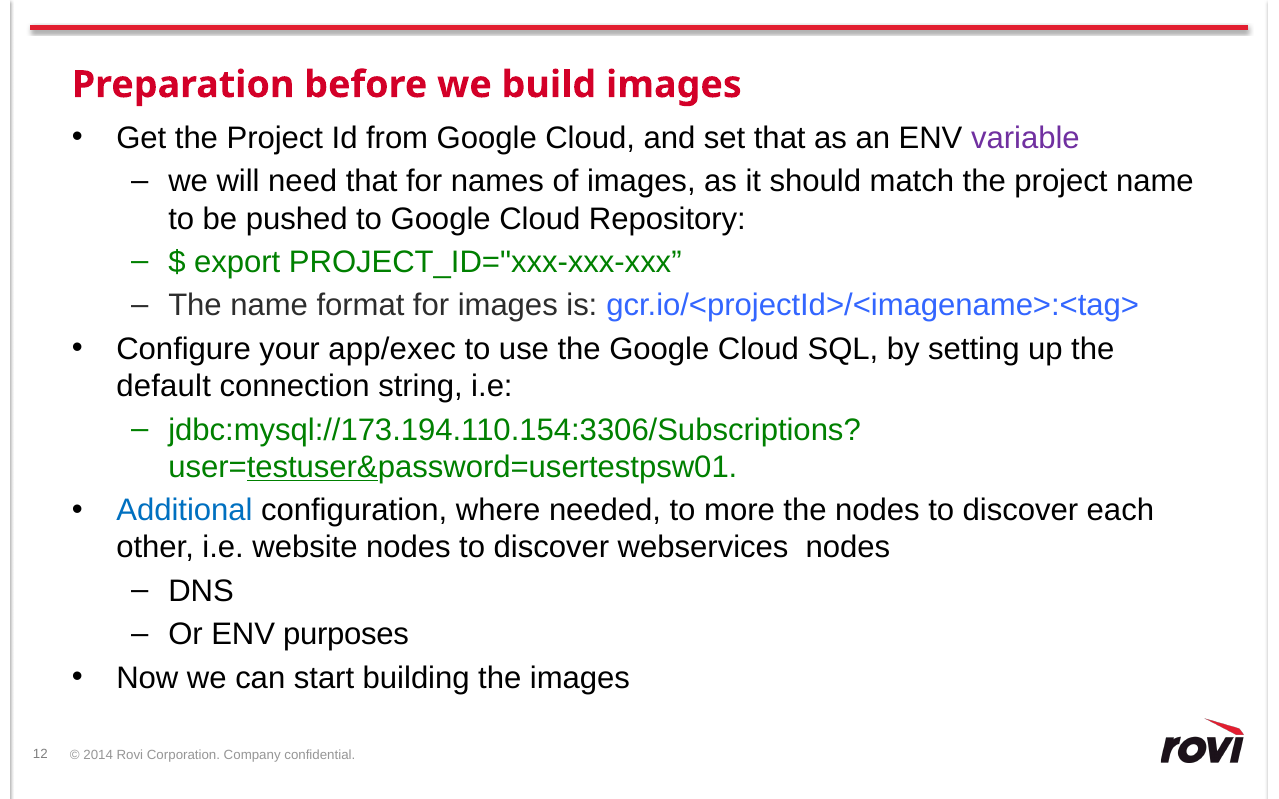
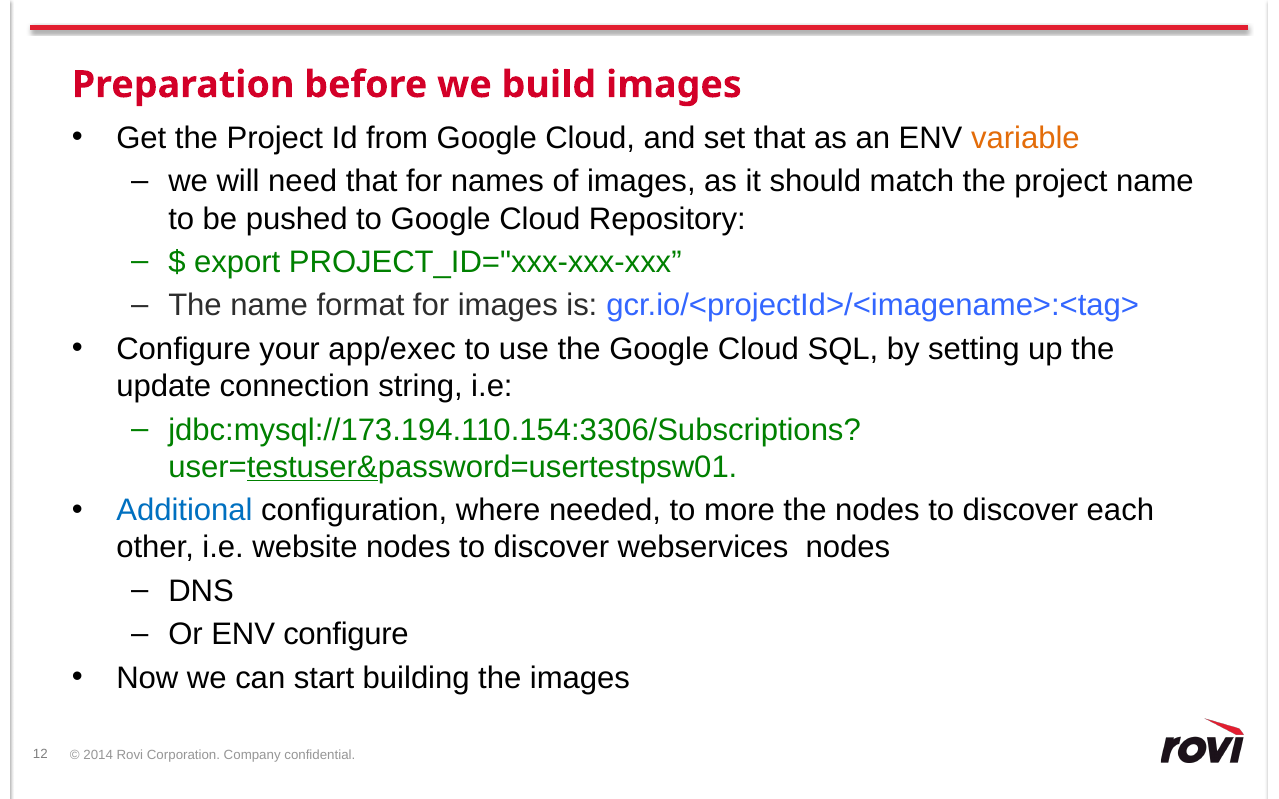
variable colour: purple -> orange (1025, 138)
default: default -> update (164, 387)
ENV purposes: purposes -> configure (346, 635)
